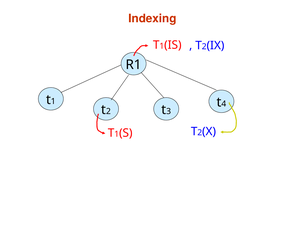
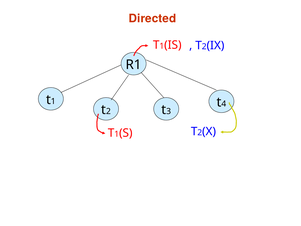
Indexing: Indexing -> Directed (152, 19)
